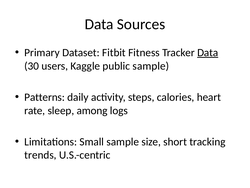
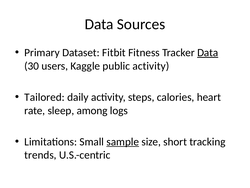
public sample: sample -> activity (151, 66)
Patterns: Patterns -> Tailored (45, 97)
sample underline: none -> present (123, 141)
